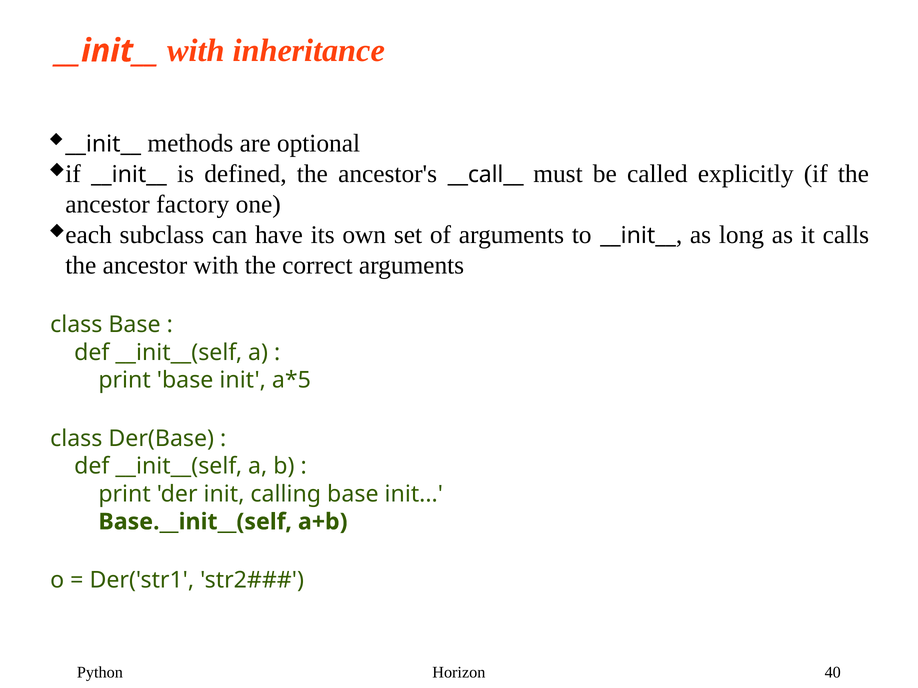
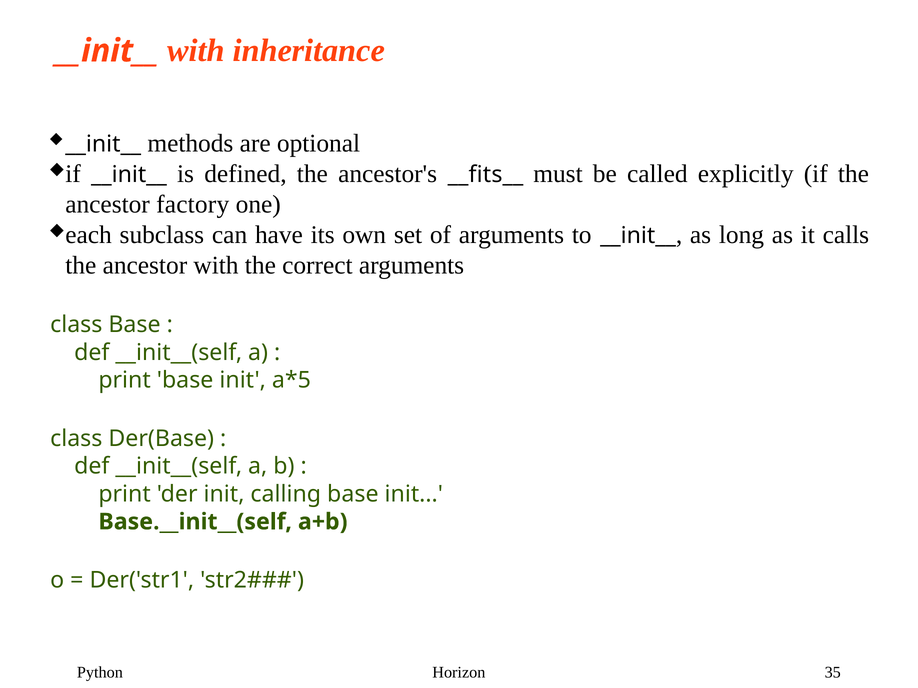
__call__: __call__ -> __fits__ (486, 175)
40: 40 -> 35 (833, 673)
